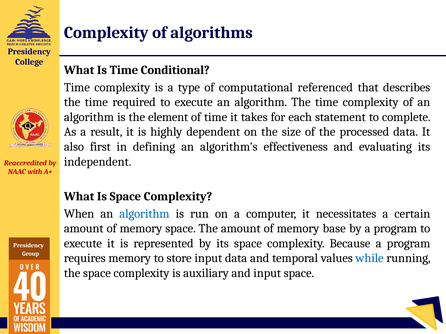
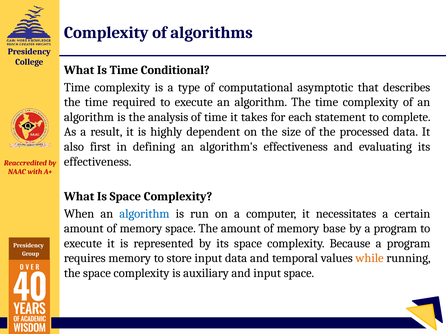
referenced: referenced -> asymptotic (325, 87)
element: element -> analysis (168, 117)
independent: independent -> effectiveness (98, 162)
while colour: blue -> orange (370, 259)
